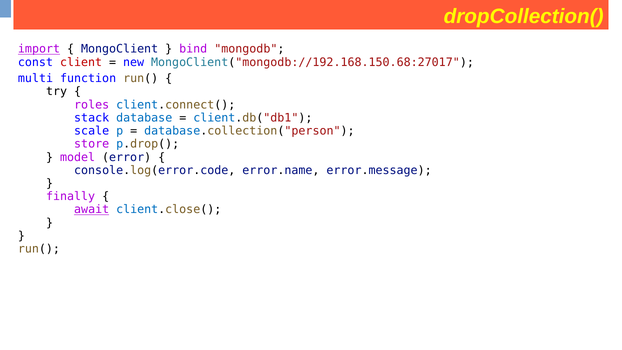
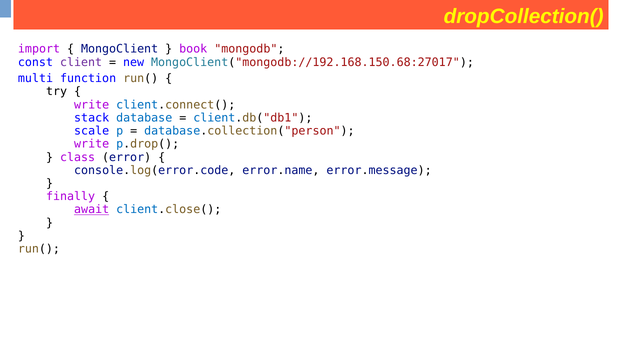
import underline: present -> none (39, 49)
bind: bind -> book (193, 49)
client colour: red -> purple (81, 62)
roles: roles -> write (92, 105)
store: store -> write (92, 144)
model: model -> class (78, 157)
